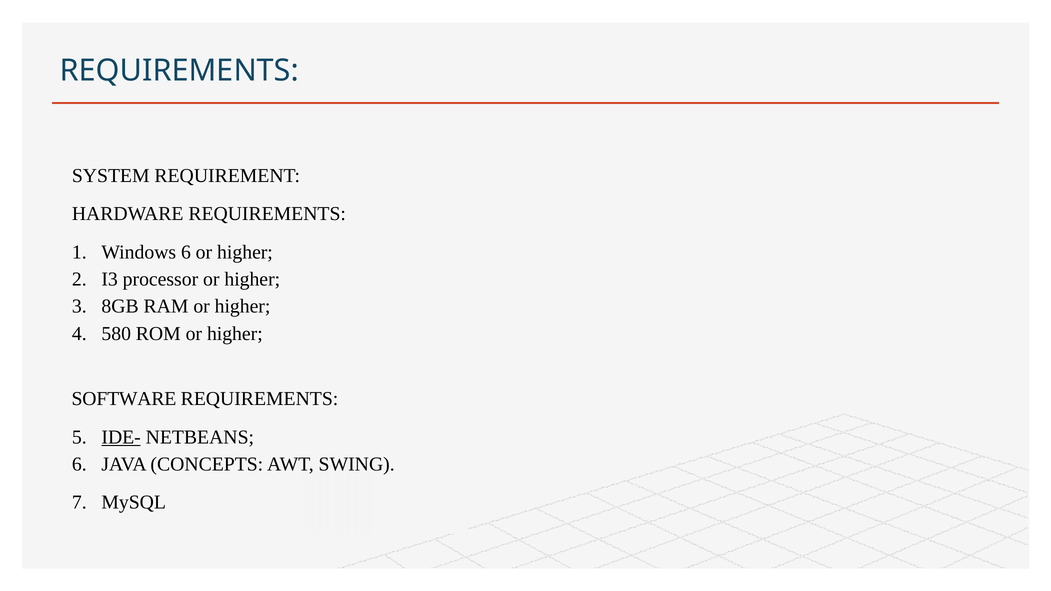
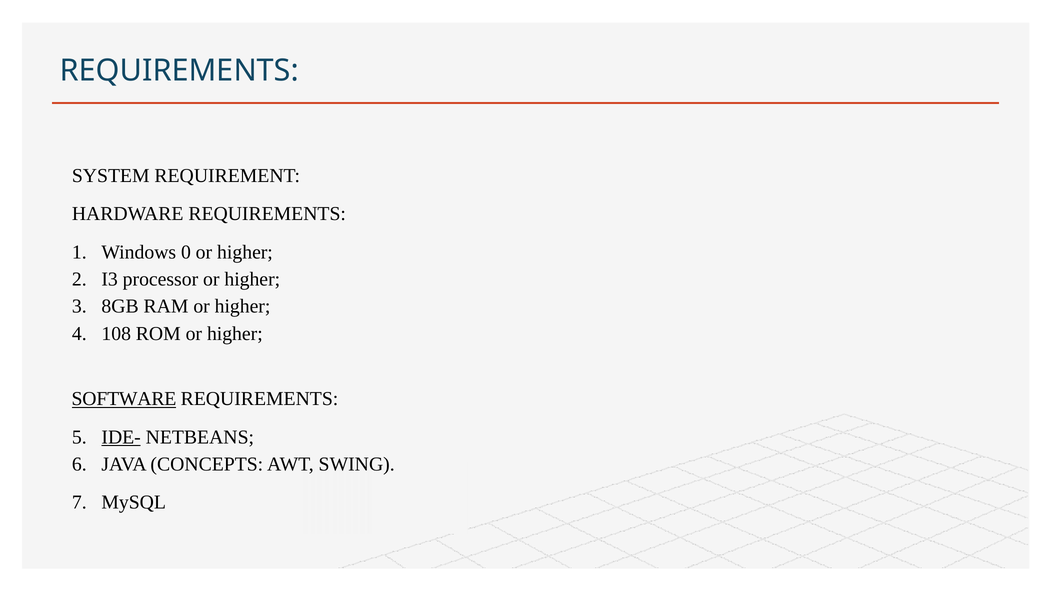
Windows 6: 6 -> 0 (186, 252)
580: 580 -> 108 (116, 334)
SOFTWARE underline: none -> present (124, 399)
